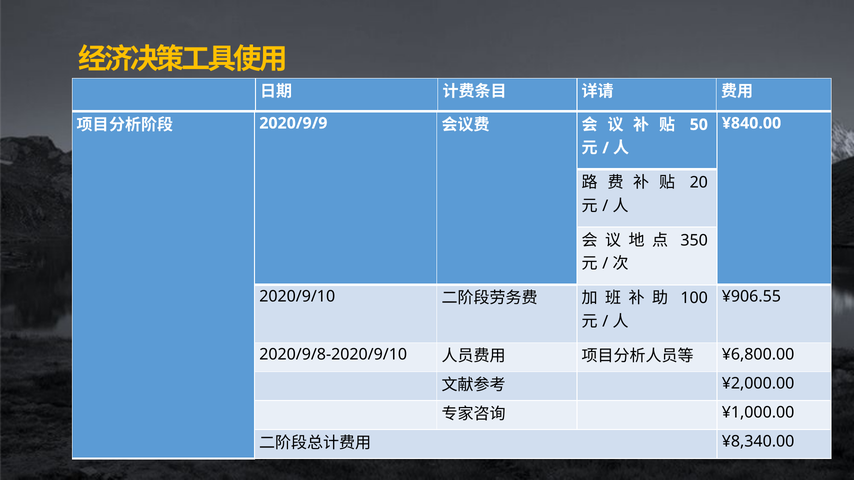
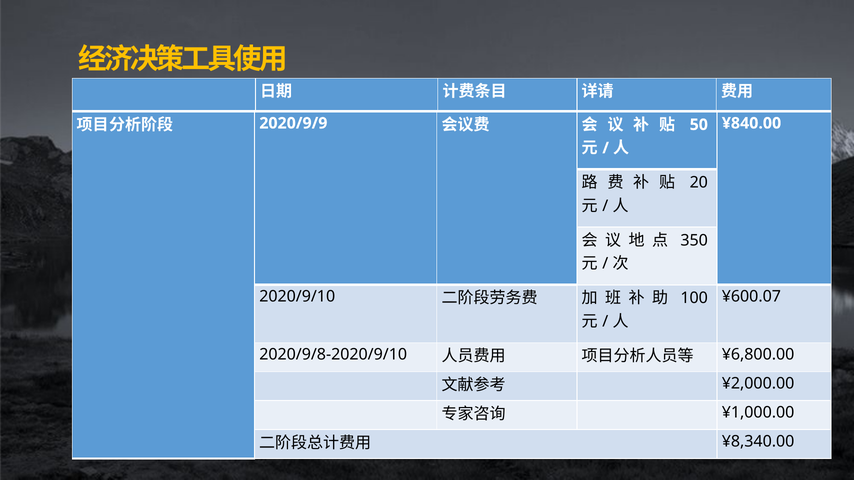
¥906.55: ¥906.55 -> ¥600.07 (751, 297)
